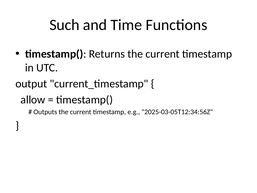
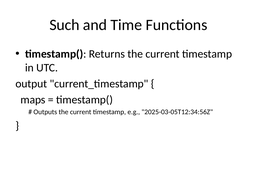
allow: allow -> maps (33, 100)
